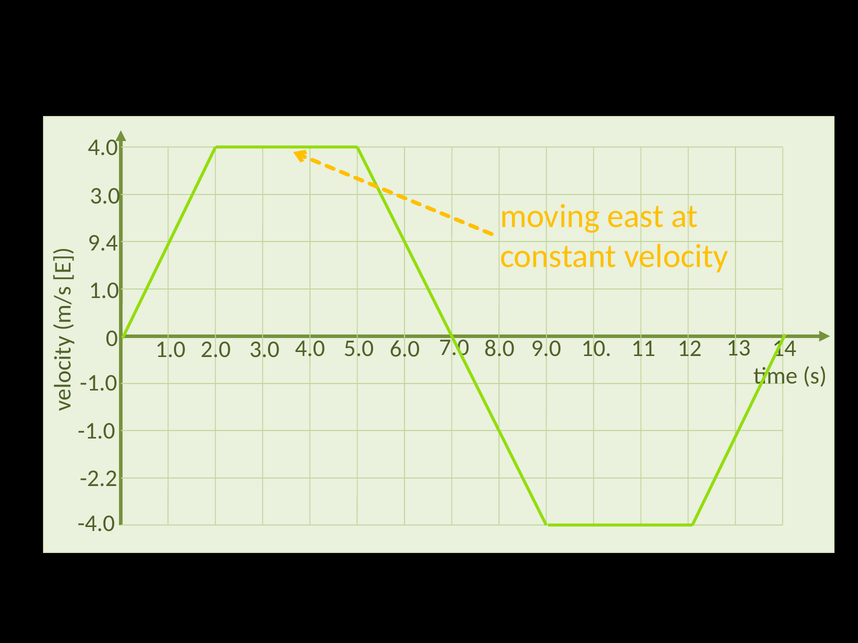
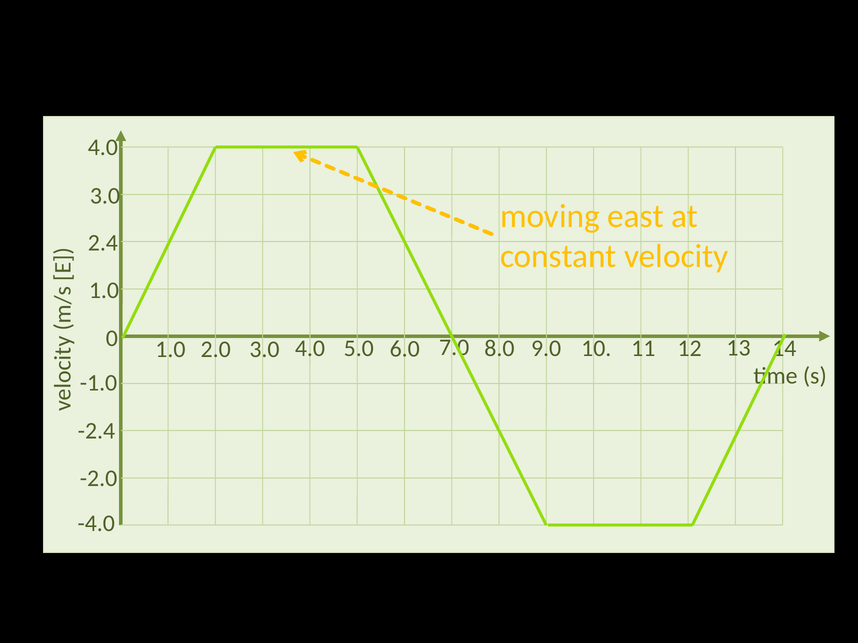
9.4: 9.4 -> 2.4 (103, 243)
-1.0: -1.0 -> -2.4 (96, 431)
-2.2: -2.2 -> -2.0 (99, 479)
